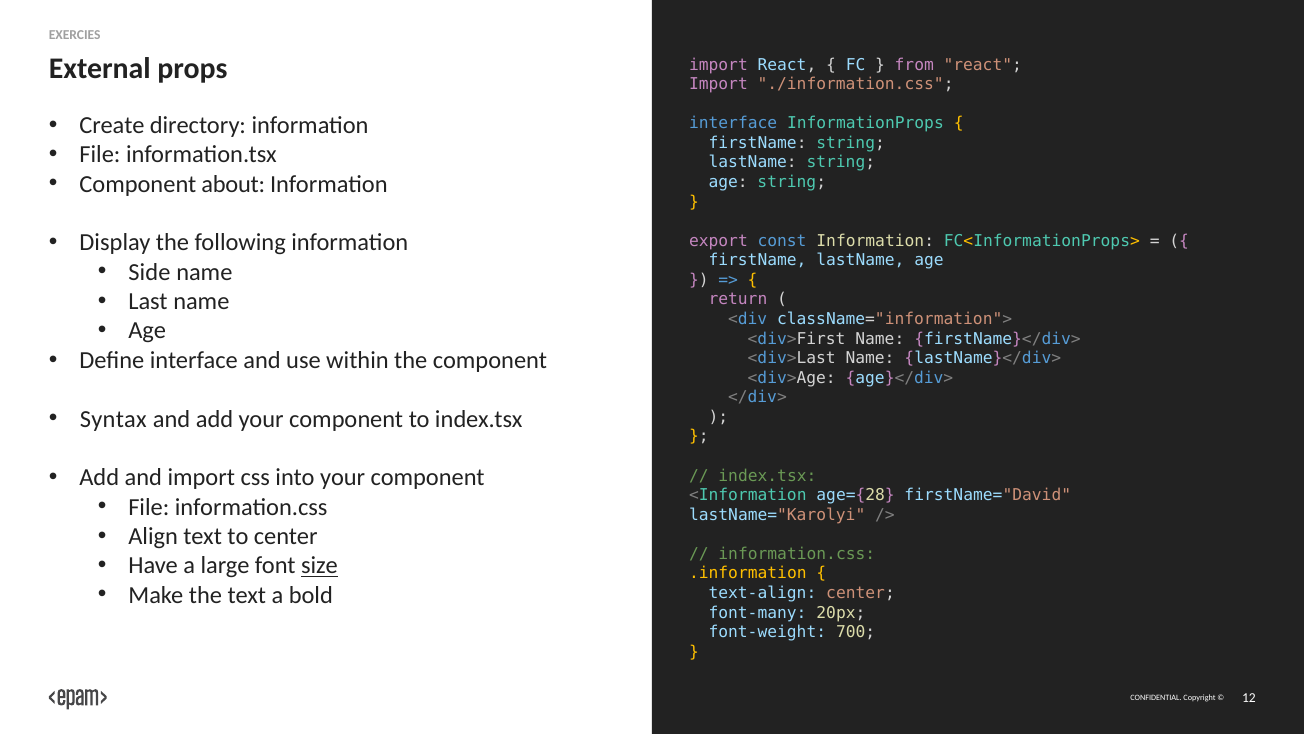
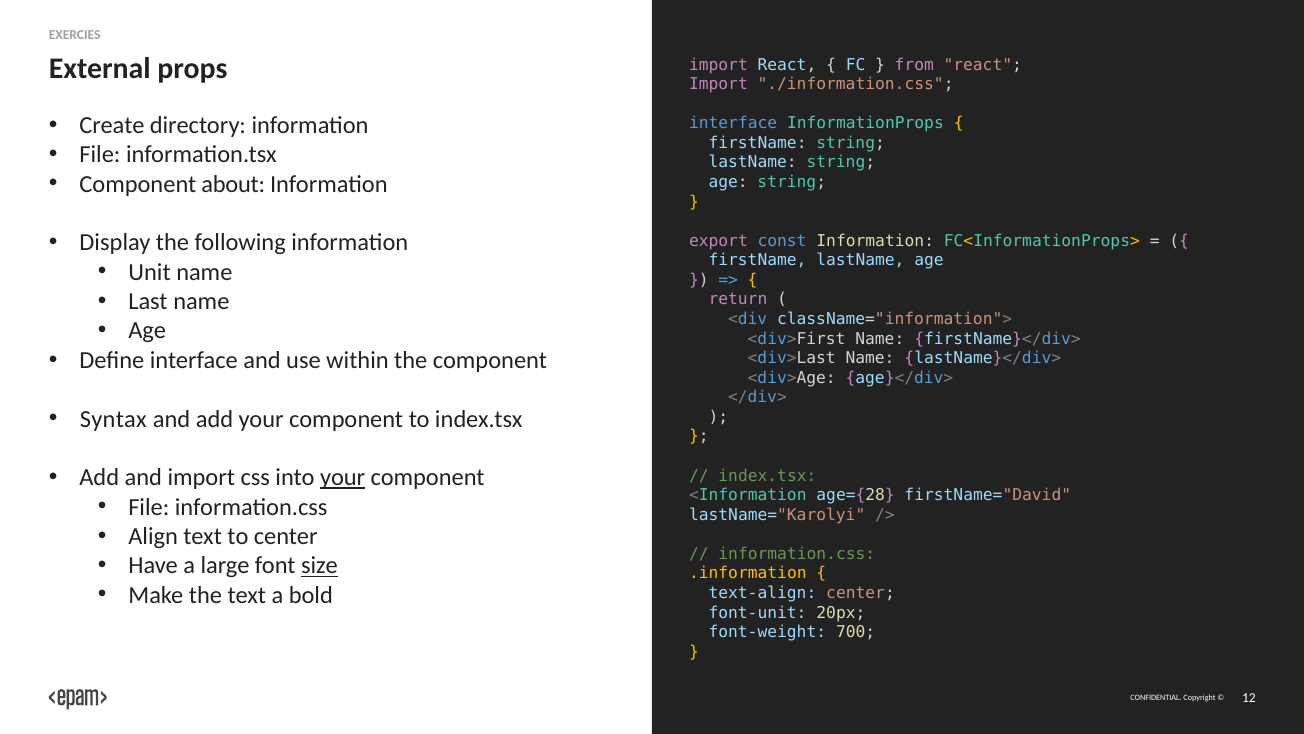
Side: Side -> Unit (150, 272)
your underline: none -> present (343, 477)
font-many: font-many -> font-unit (758, 612)
